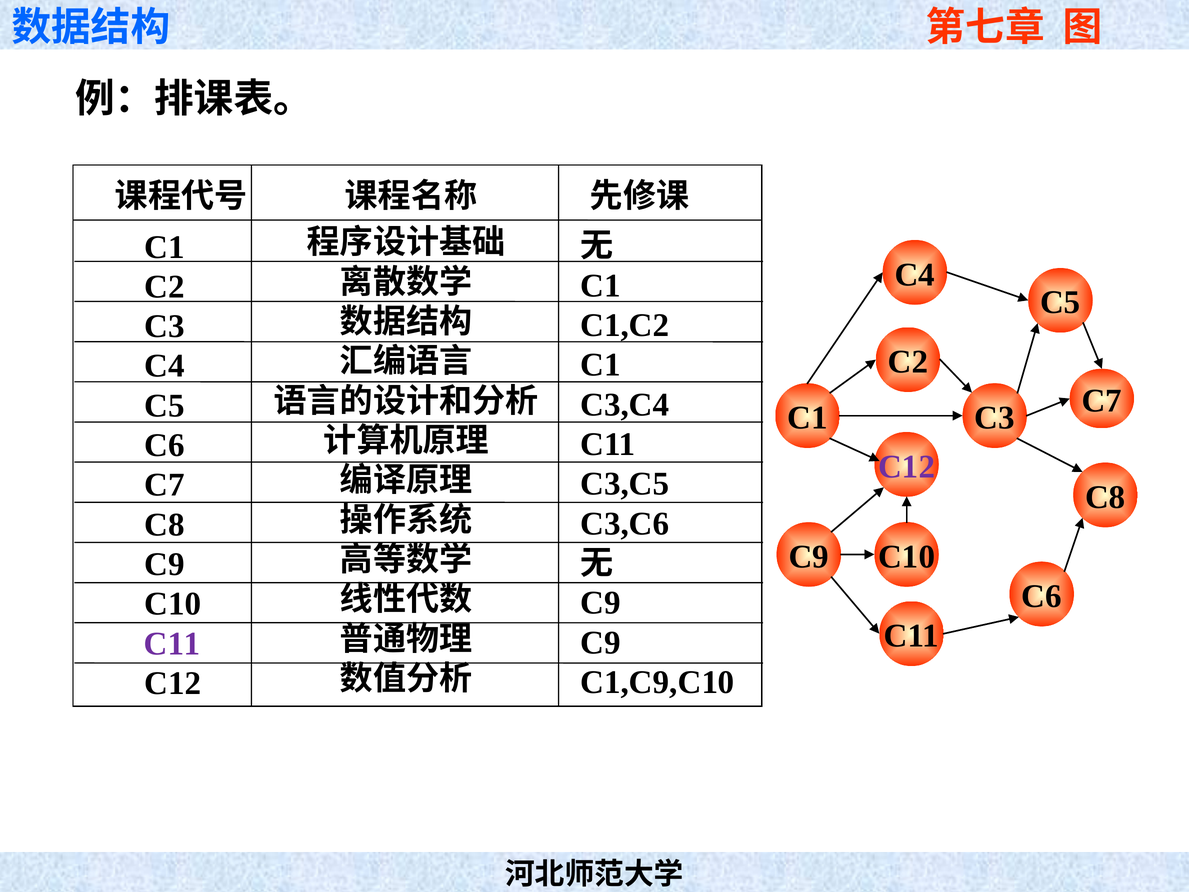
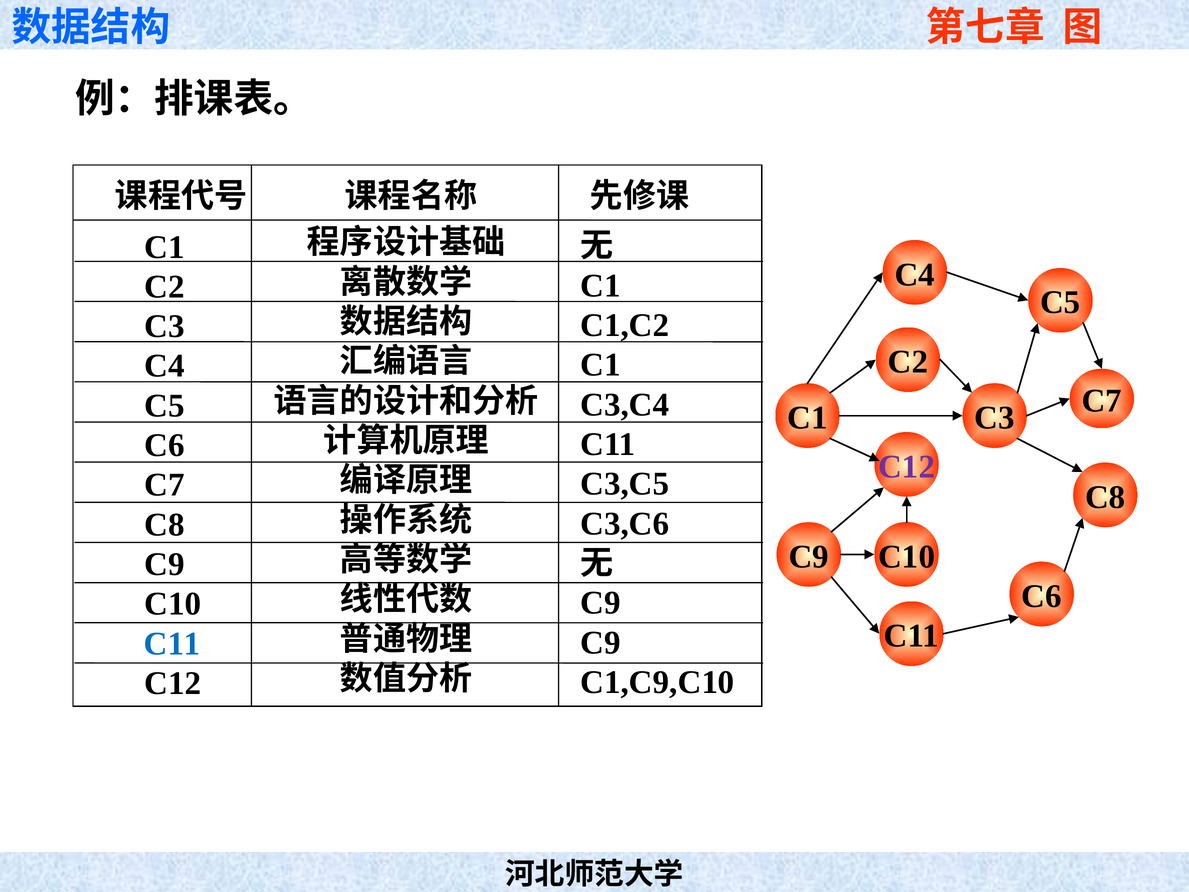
C11 colour: purple -> blue (172, 644)
